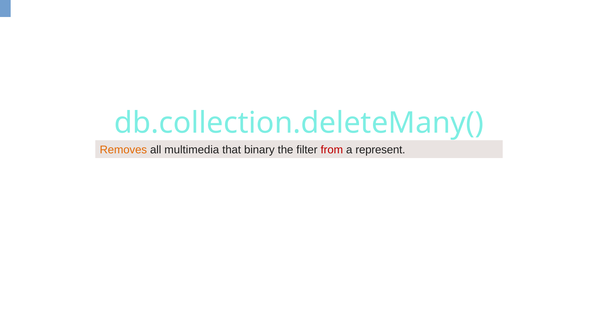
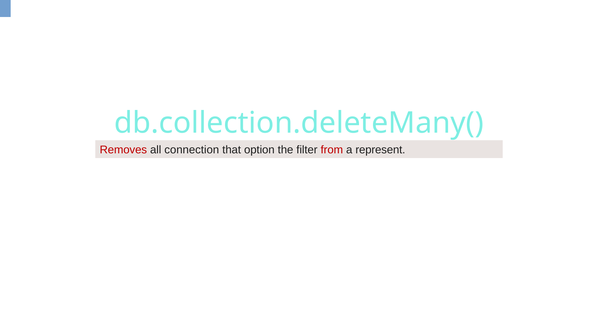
Removes colour: orange -> red (123, 150)
multimedia: multimedia -> connection (192, 150)
binary: binary -> option (259, 150)
